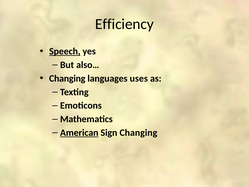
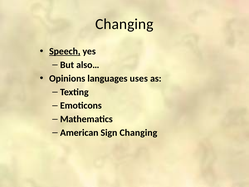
Efficiency: Efficiency -> Changing (124, 24)
Changing: Changing -> Opinions (67, 78)
American underline: present -> none (79, 133)
